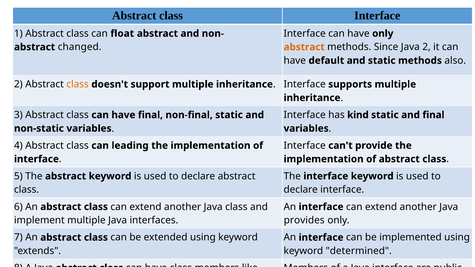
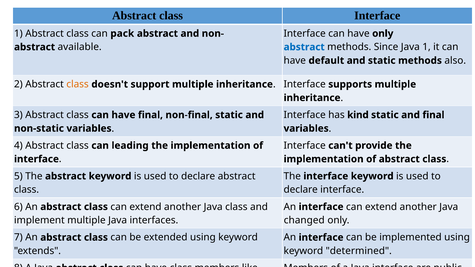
float: float -> pack (122, 34)
changed: changed -> available (80, 47)
abstract colour: orange -> blue (304, 47)
Java 2: 2 -> 1 (427, 47)
provides: provides -> changed (304, 220)
